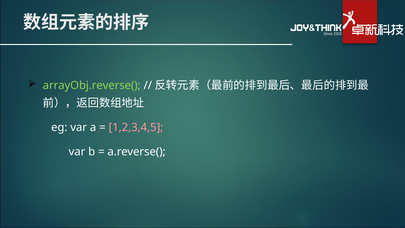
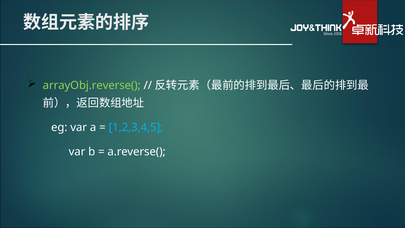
1,2,3,4,5 colour: pink -> light blue (136, 127)
